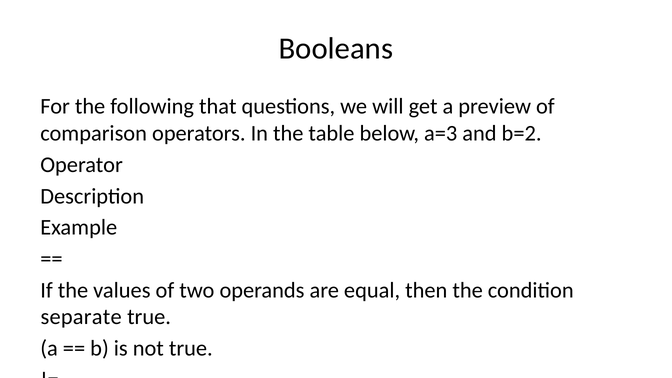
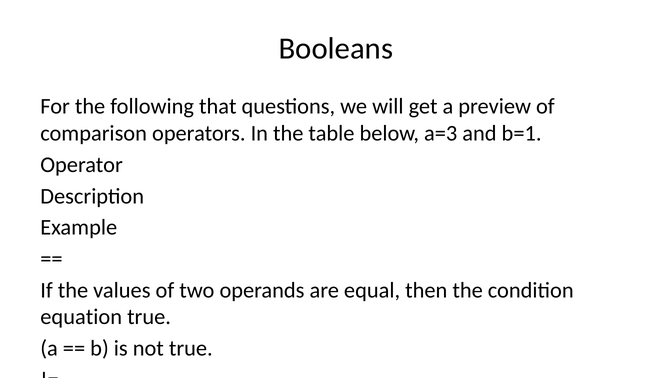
b=2: b=2 -> b=1 (522, 133)
separate: separate -> equation (81, 317)
